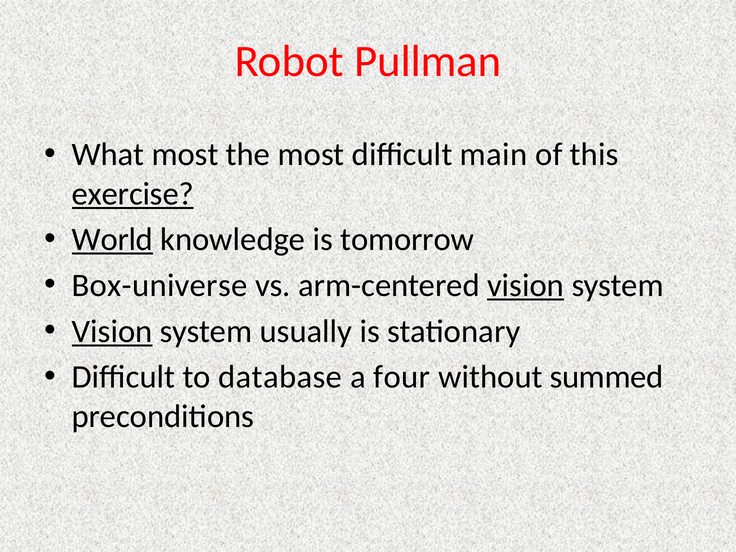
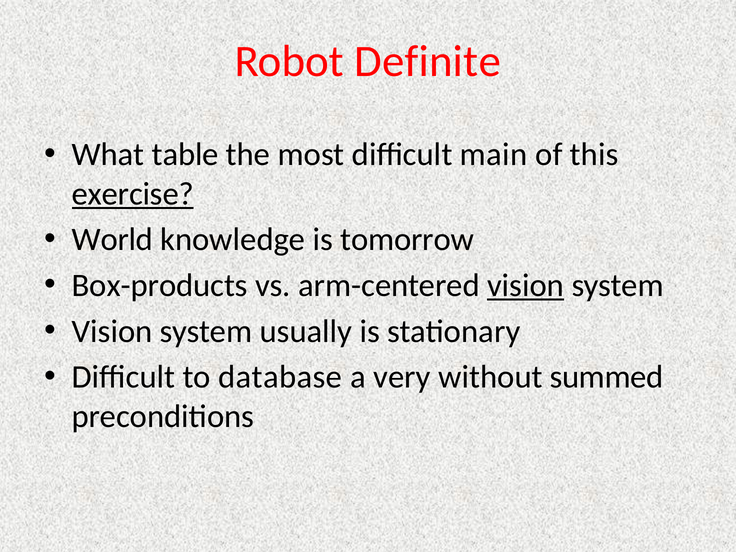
Pullman: Pullman -> Definite (428, 61)
What most: most -> table (185, 154)
World underline: present -> none (112, 240)
Box-universe: Box-universe -> Box-products (160, 285)
Vision underline: present -> none (112, 331)
four: four -> very (402, 377)
